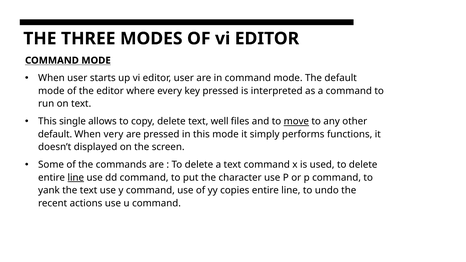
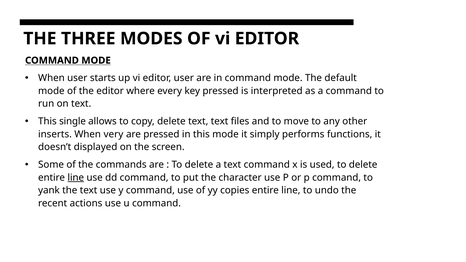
text well: well -> text (220, 121)
move underline: present -> none (296, 121)
default: default -> inserts (55, 134)
